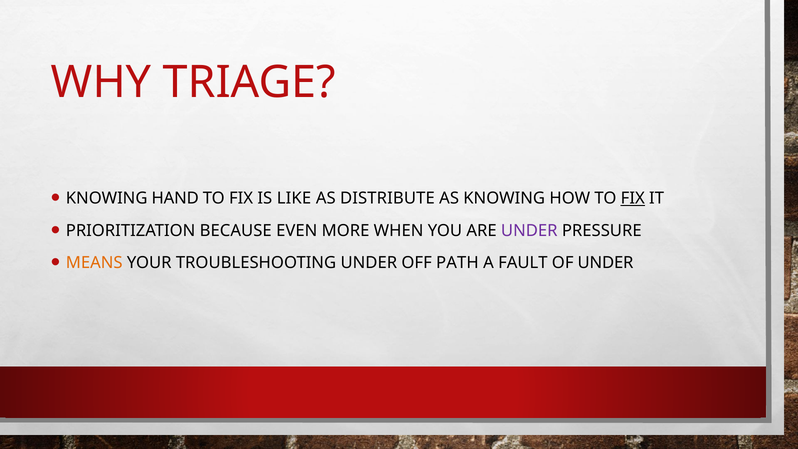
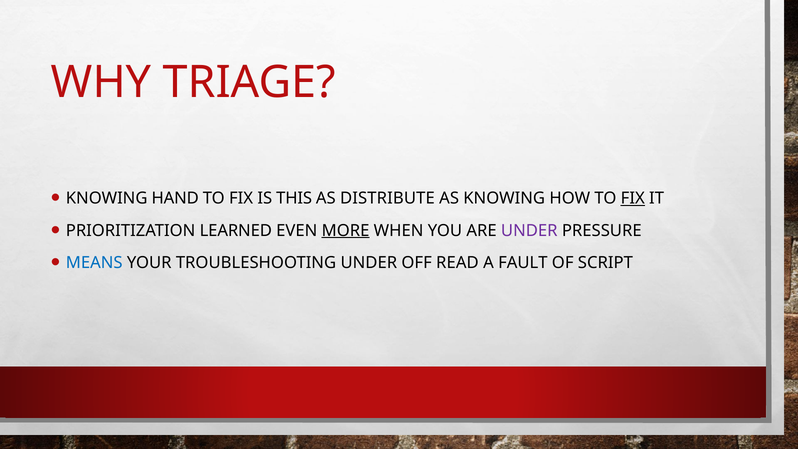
LIKE: LIKE -> THIS (294, 198)
BECAUSE: BECAUSE -> LEARNED (236, 230)
MORE underline: none -> present (346, 230)
MEANS colour: orange -> blue (94, 263)
PATH: PATH -> READ (457, 263)
OF UNDER: UNDER -> SCRIPT (605, 263)
